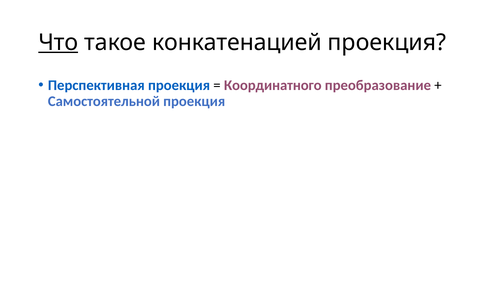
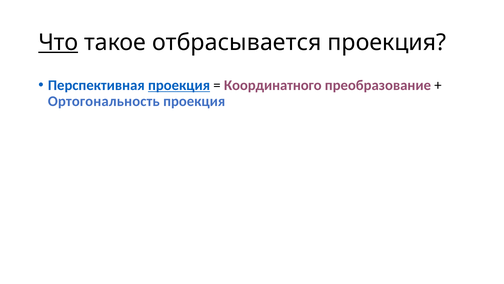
конкатенацией: конкатенацией -> отбрасывается (237, 42)
проекция underline: none -> present (179, 85)
Самостоятельной: Самостоятельной -> Ортогональность (104, 101)
